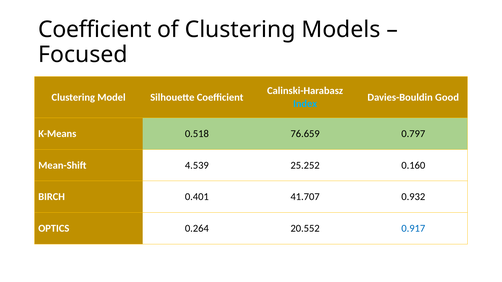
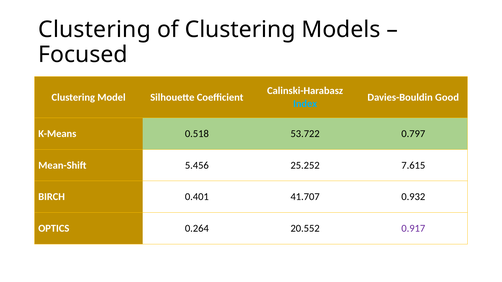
Coefficient: Coefficient -> Clustering (95, 30)
76.659: 76.659 -> 53.722 (305, 134)
4.539: 4.539 -> 5.456 (197, 165)
0.160: 0.160 -> 7.615 (413, 165)
0.917 colour: blue -> purple (413, 229)
